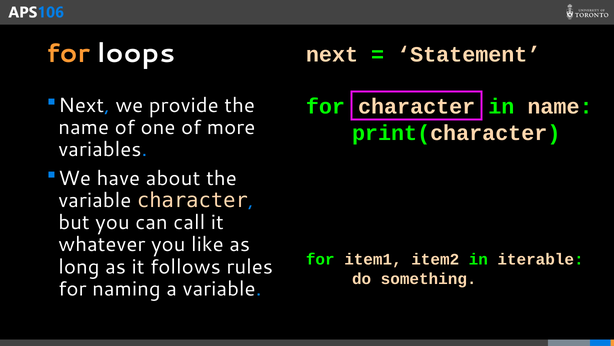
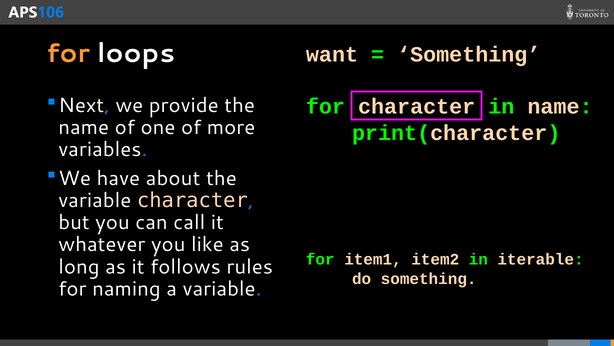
next: next -> want (332, 54)
Statement: Statement -> Something (469, 54)
